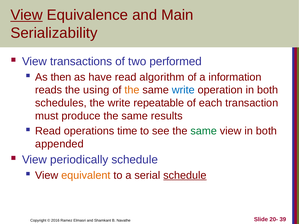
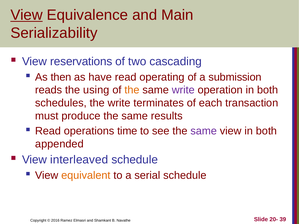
transactions: transactions -> reservations (81, 62)
performed: performed -> cascading (176, 62)
algorithm: algorithm -> operating (162, 77)
information: information -> submission (235, 77)
write colour: blue -> purple (183, 90)
repeatable: repeatable -> terminates (159, 103)
same colour: green -> purple (204, 131)
periodically: periodically -> interleaved (79, 160)
schedule underline: present -> none (185, 175)
